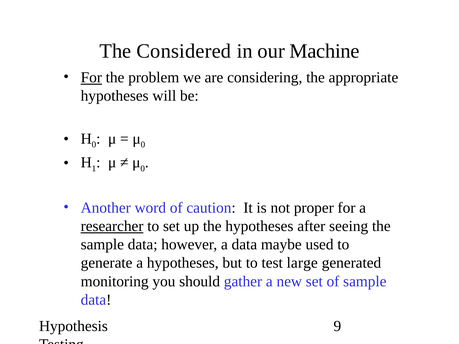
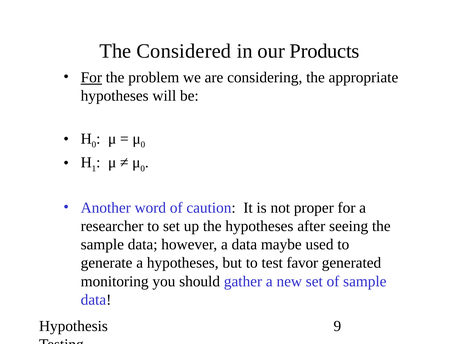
Machine: Machine -> Products (325, 51)
researcher underline: present -> none (112, 226)
large: large -> favor (302, 263)
